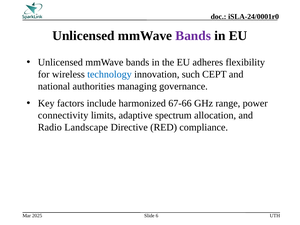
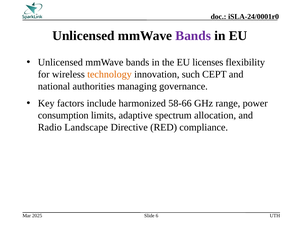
adheres: adheres -> licenses (208, 62)
technology colour: blue -> orange (109, 74)
67-66: 67-66 -> 58-66 (180, 103)
connectivity: connectivity -> consumption (63, 115)
